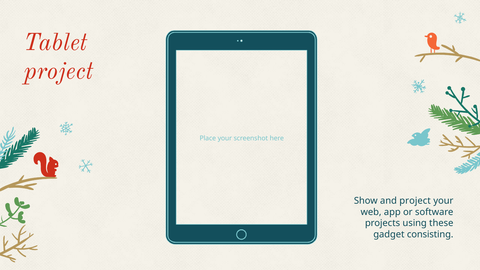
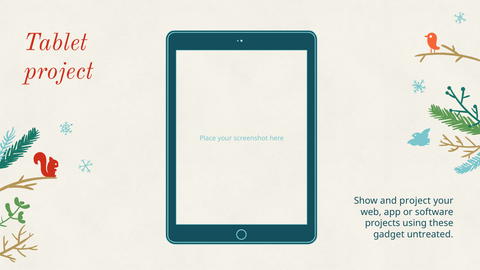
consisting: consisting -> untreated (430, 234)
